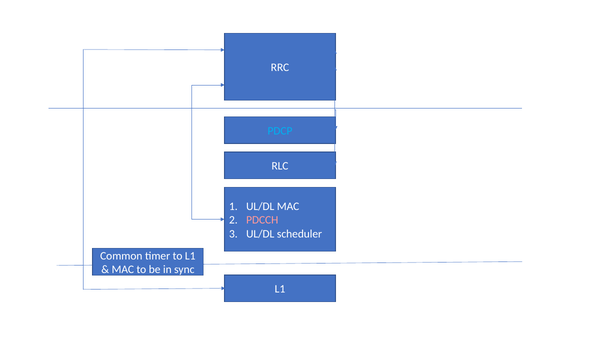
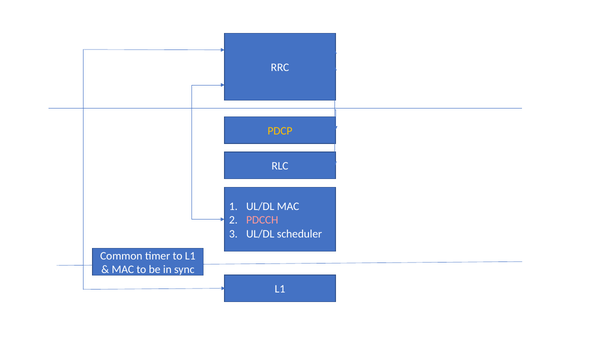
PDCP colour: light blue -> yellow (280, 131)
